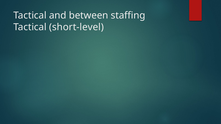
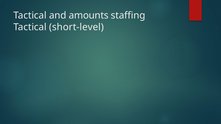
between: between -> amounts (89, 16)
